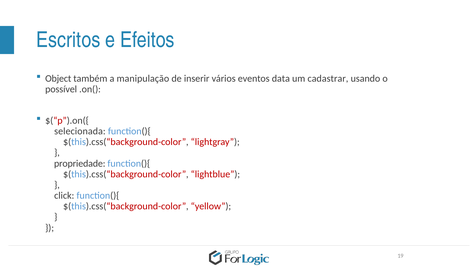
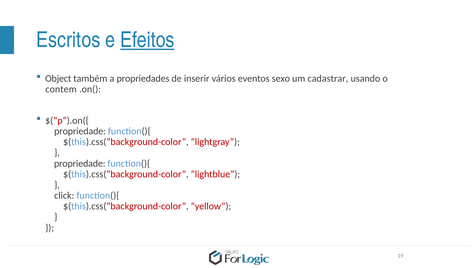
Efeitos underline: none -> present (147, 40)
manipulação: manipulação -> propriedades (143, 78)
data: data -> sexo (281, 78)
possível: possível -> contem (61, 89)
selecionada: selecionada -> propriedade (80, 131)
